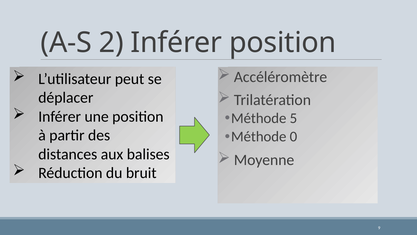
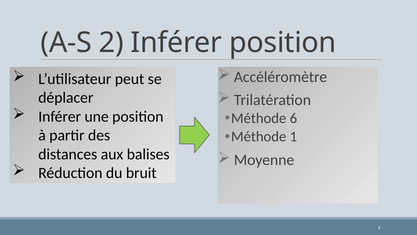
5: 5 -> 6 (293, 118)
0: 0 -> 1 (293, 136)
